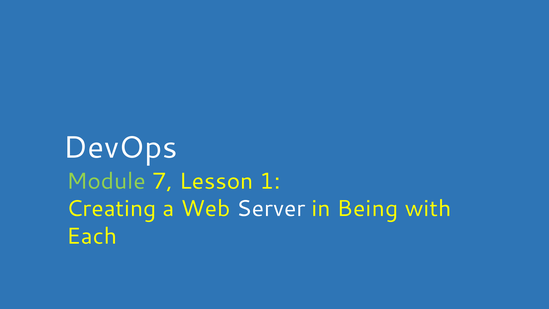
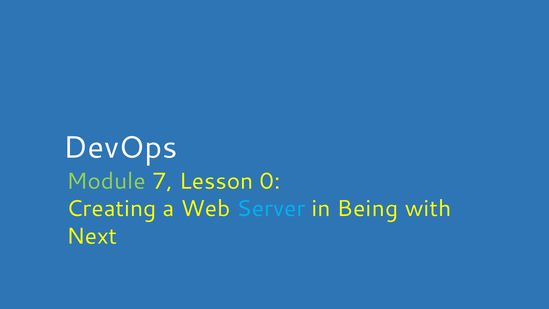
1: 1 -> 0 (270, 181)
Server colour: white -> light blue (271, 209)
Each: Each -> Next (92, 236)
